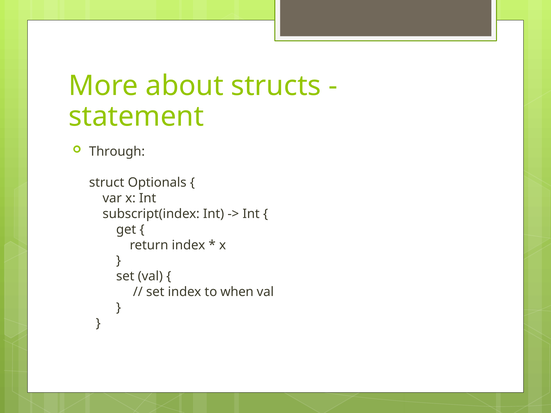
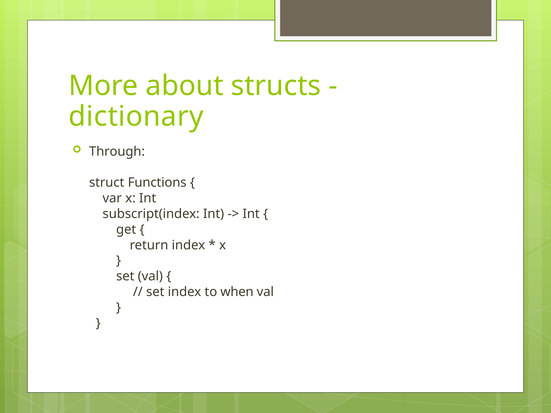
statement: statement -> dictionary (136, 116)
Optionals: Optionals -> Functions (157, 183)
